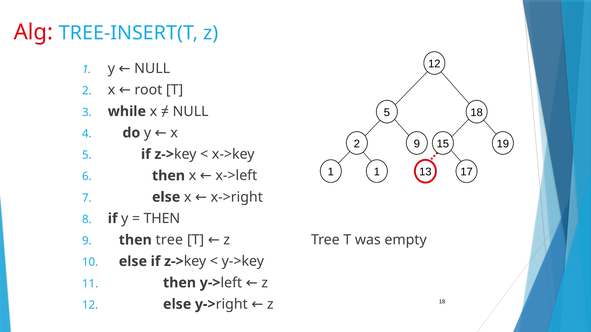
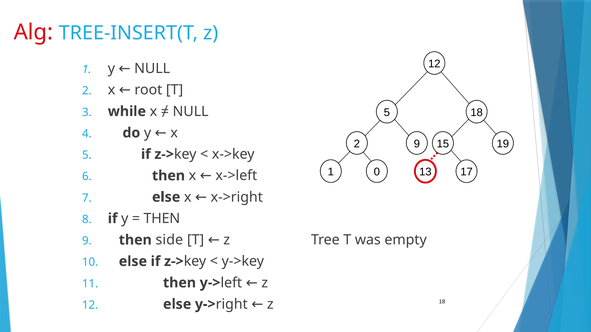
1 1: 1 -> 0 (377, 172)
then tree: tree -> side (169, 240)
